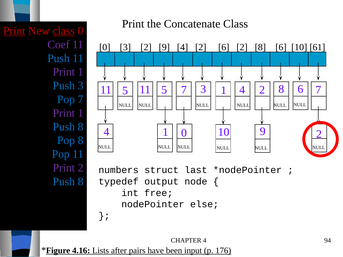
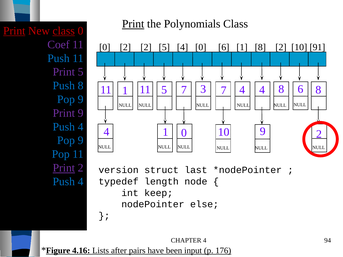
Print underline: none -> present (133, 24)
Concatenate: Concatenate -> Polynomials (192, 24)
3: 3 -> 2 (125, 47)
9: 9 -> 5 (164, 47)
2: 2 -> 0 (201, 47)
6 2: 2 -> 1 (242, 47)
6: 6 -> 2 (281, 47)
61: 61 -> 91 (317, 47)
1: 1 -> 5 (81, 72)
3: 3 -> 8 (81, 86)
3 1: 1 -> 7 (224, 91)
6 7: 7 -> 8 (318, 90)
11 5: 5 -> 1 (125, 91)
2: 2 -> 4 (262, 90)
7: 7 -> 9 (81, 99)
1: 1 -> 9 (81, 113)
8: 8 -> 4 (81, 127)
8: 8 -> 9 (81, 141)
Print underline: none -> present (64, 168)
numbers: numbers -> version (119, 170)
8: 8 -> 4 (81, 182)
output: output -> length (162, 182)
free: free -> keep (159, 193)
